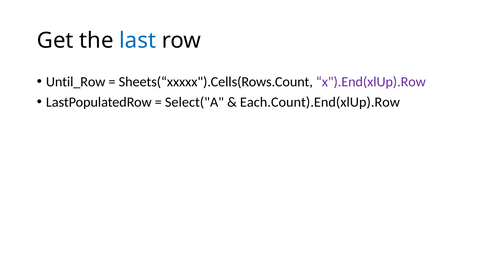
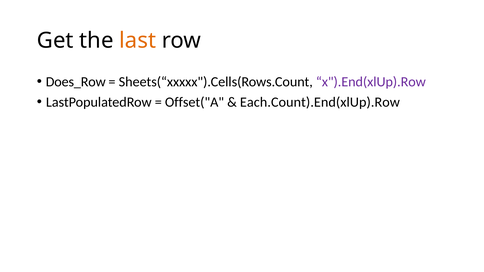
last colour: blue -> orange (138, 41)
Until_Row: Until_Row -> Does_Row (76, 82)
Select("A: Select("A -> Offset("A (194, 102)
